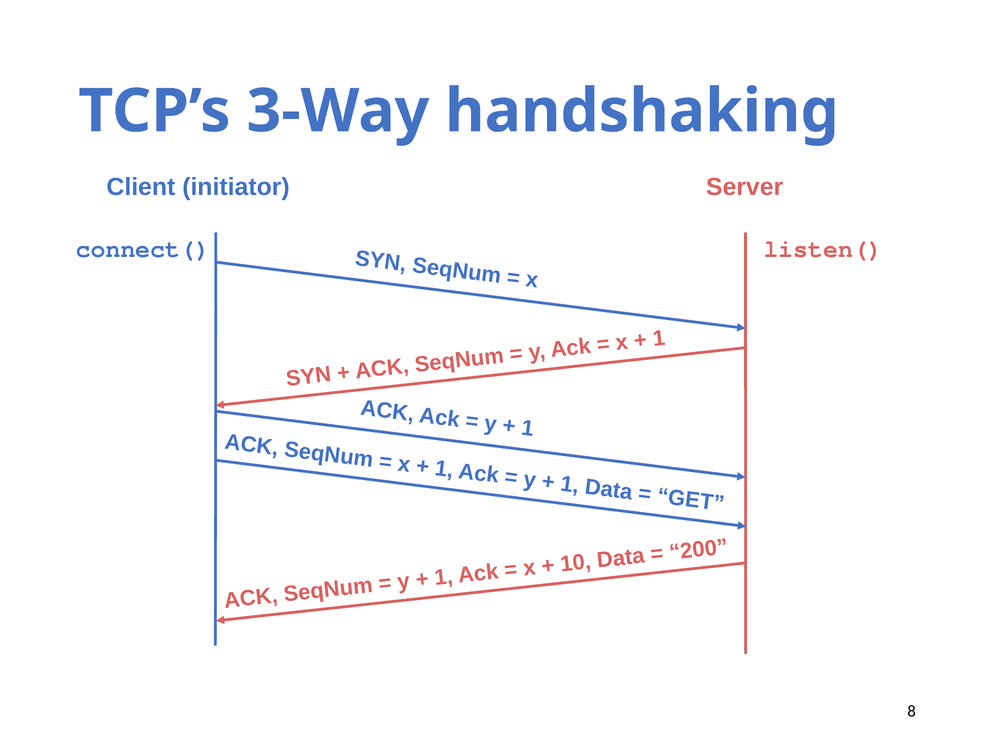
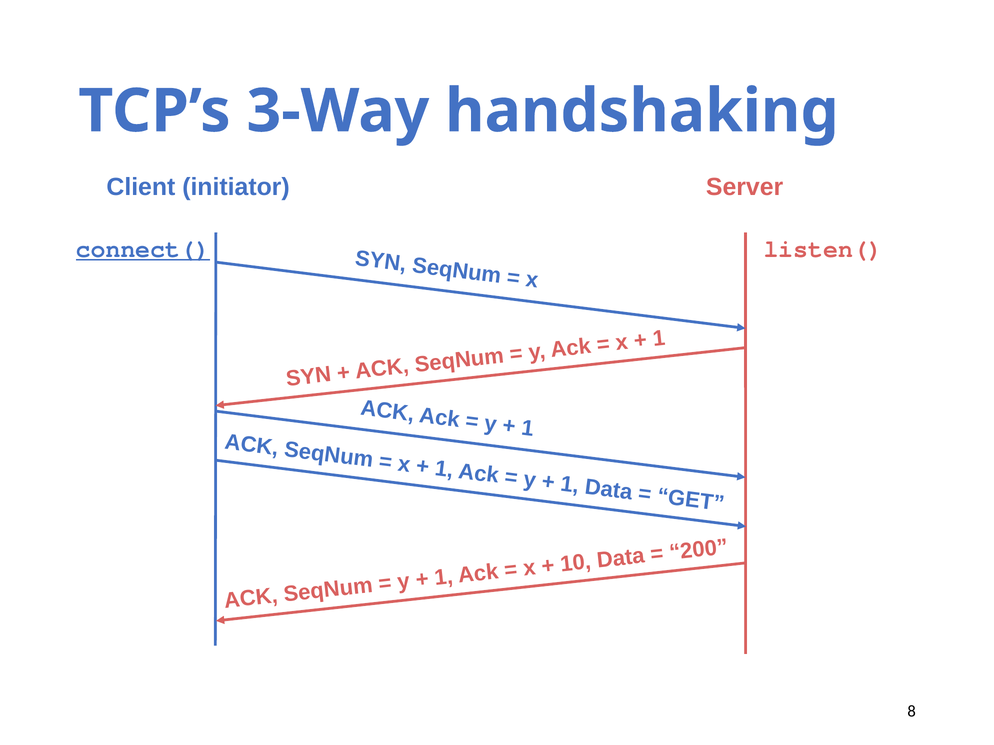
connect( underline: none -> present (143, 249)
